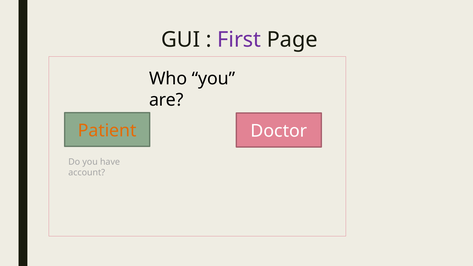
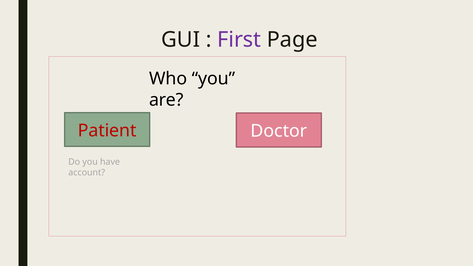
Patient colour: orange -> red (107, 131)
